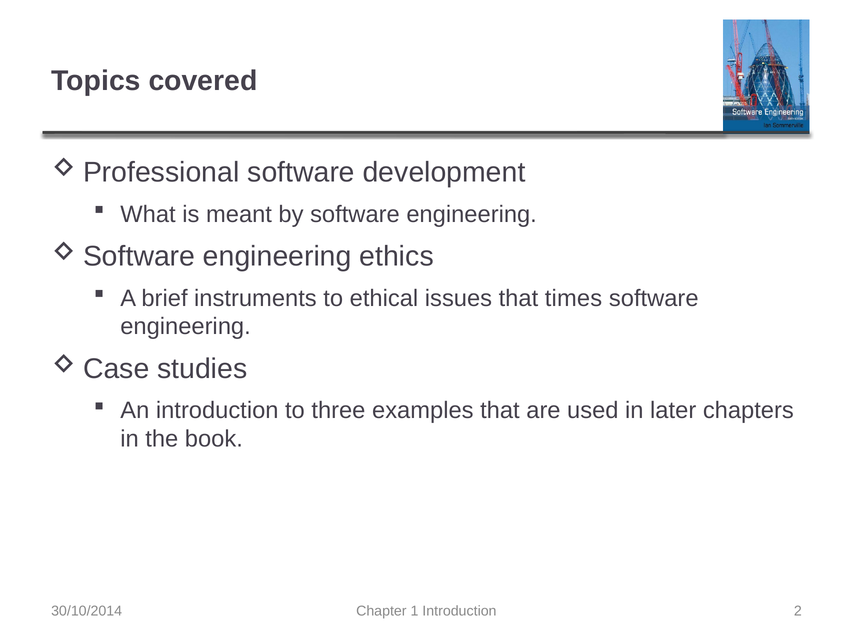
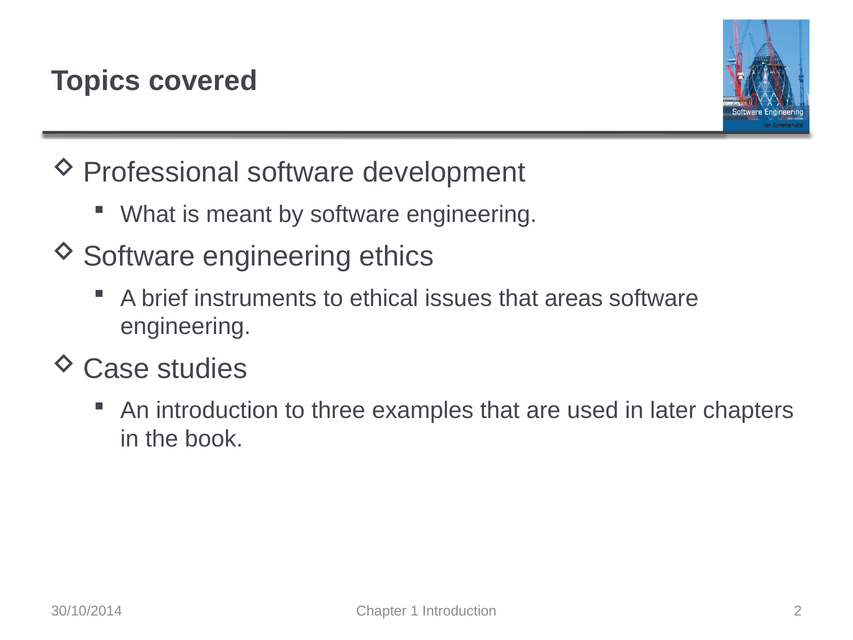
times: times -> areas (574, 298)
